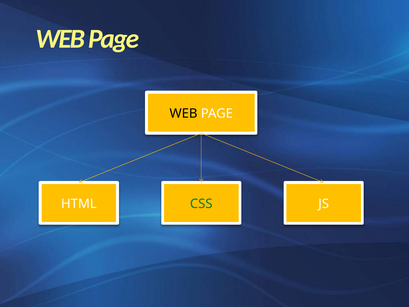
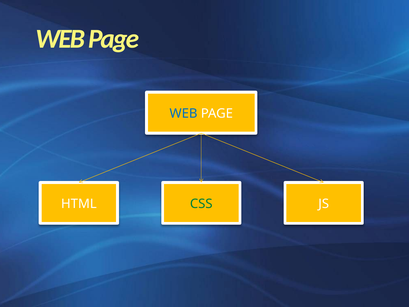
WEB colour: black -> blue (183, 114)
